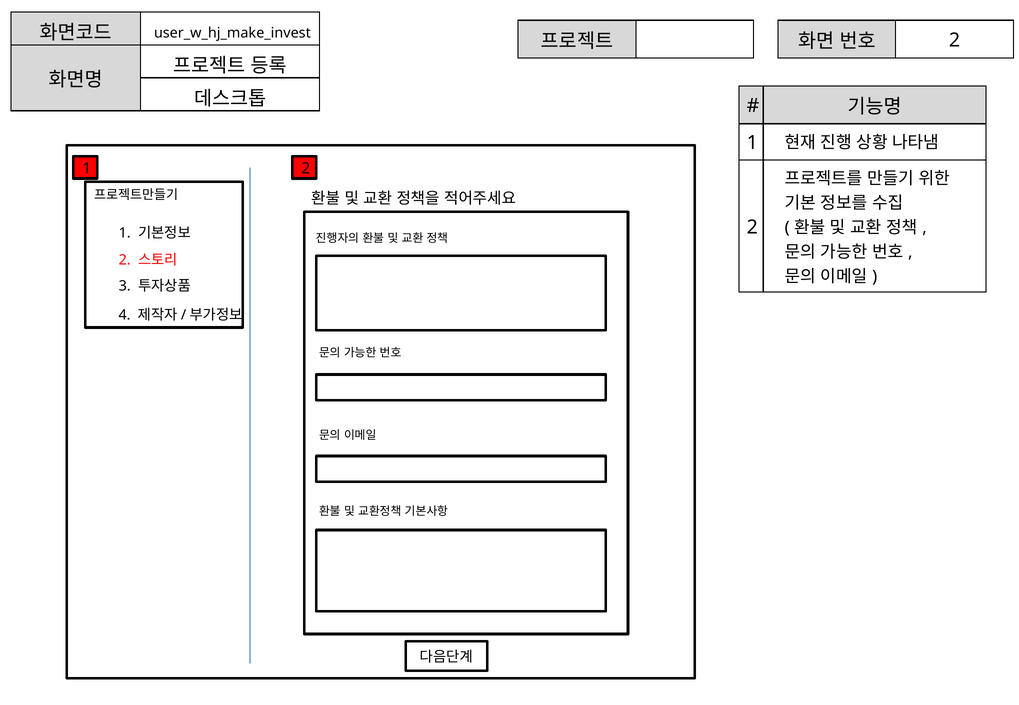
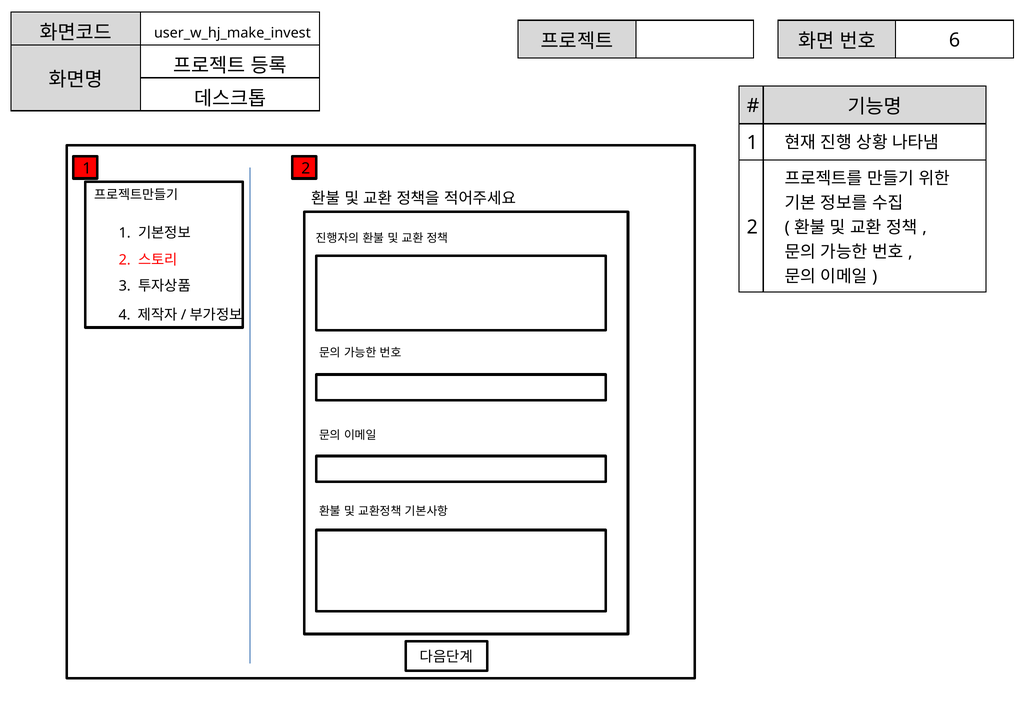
2: 2 -> 6 (955, 40)
